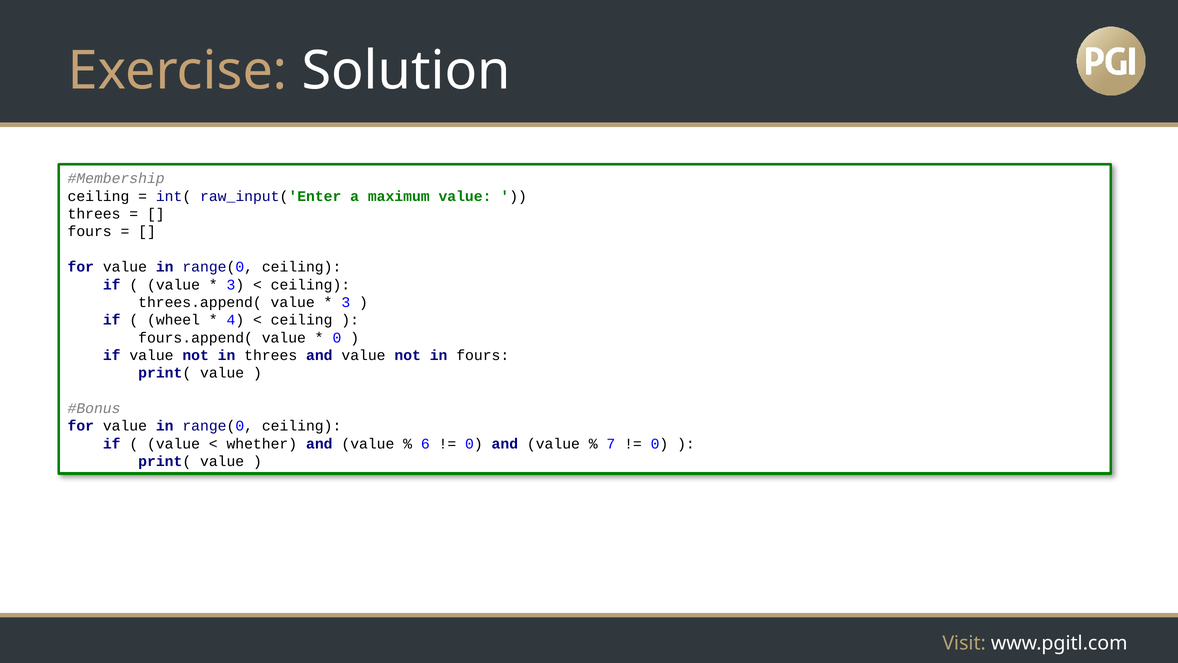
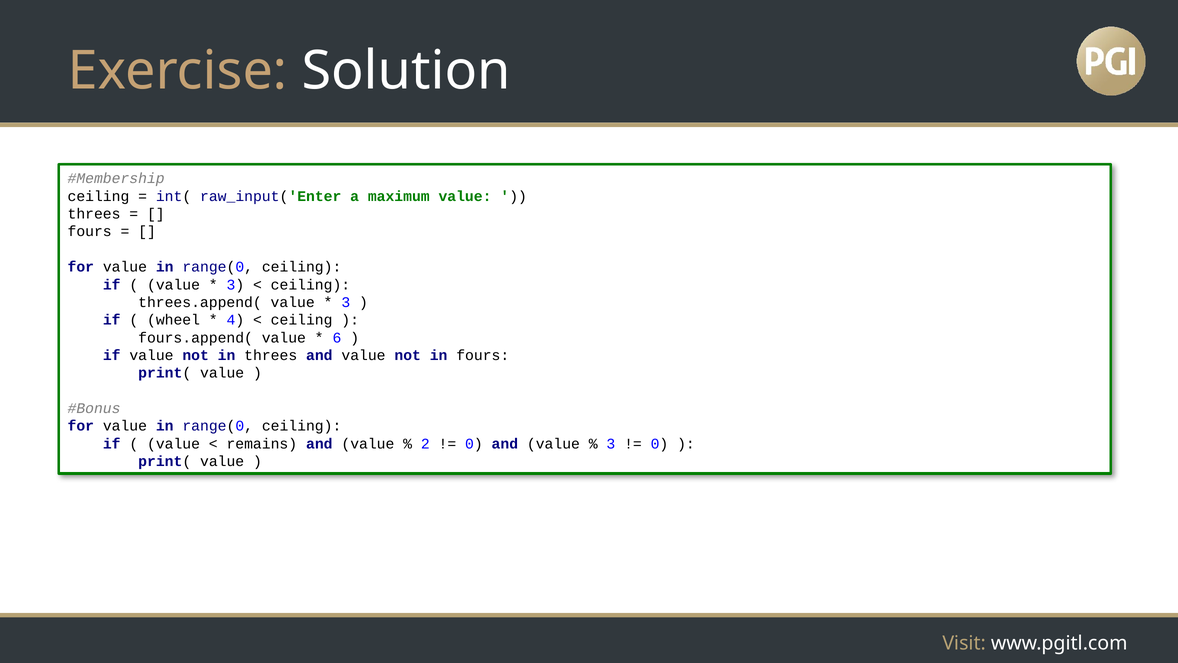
0: 0 -> 6 (337, 338)
whether: whether -> remains (262, 444)
6: 6 -> 2 (425, 444)
7: 7 -> 3 (611, 444)
